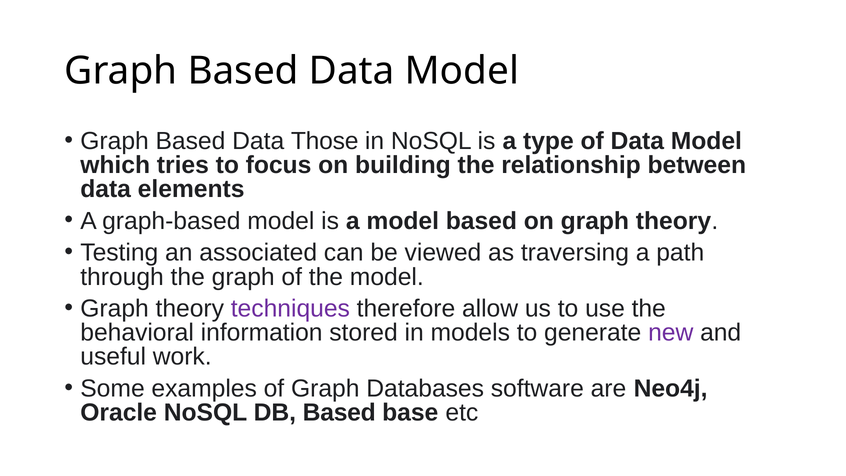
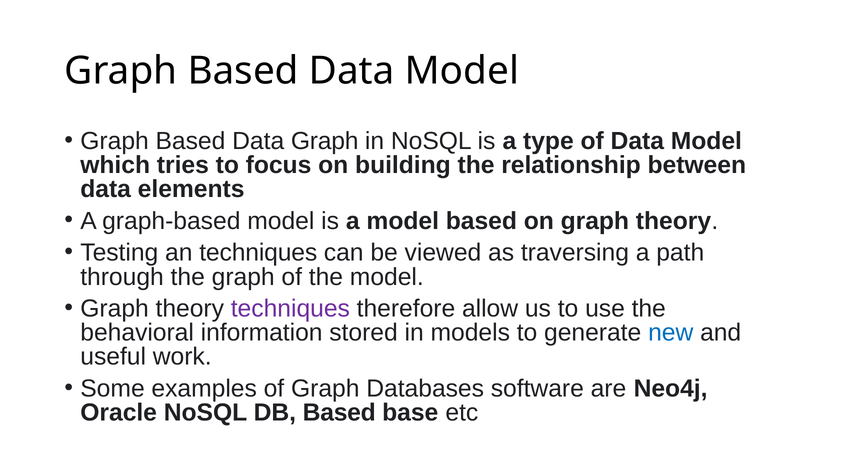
Data Those: Those -> Graph (325, 141)
an associated: associated -> techniques (258, 253)
new colour: purple -> blue (671, 333)
